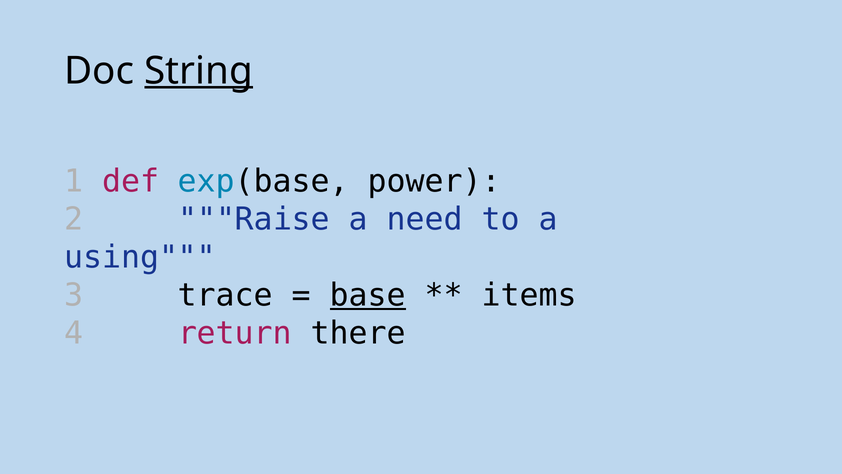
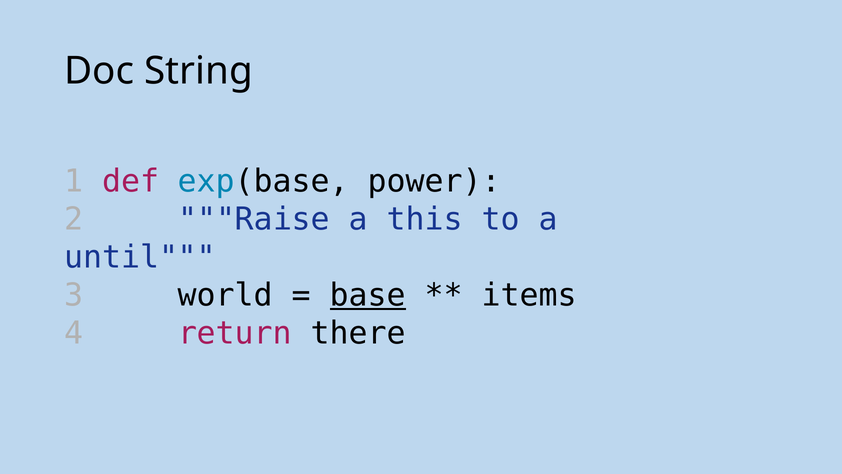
String underline: present -> none (199, 71)
need: need -> this (425, 219)
using: using -> until (140, 257)
trace: trace -> world (225, 295)
